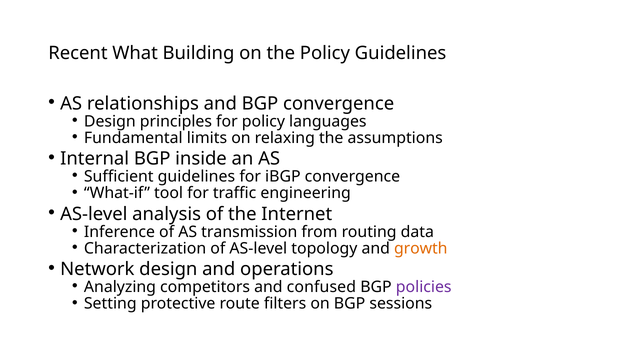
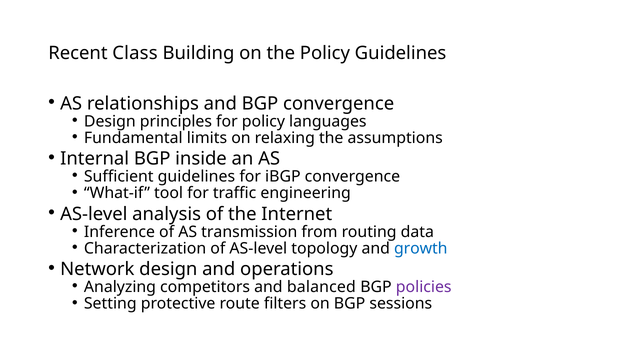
What: What -> Class (135, 53)
growth colour: orange -> blue (421, 249)
confused: confused -> balanced (321, 288)
